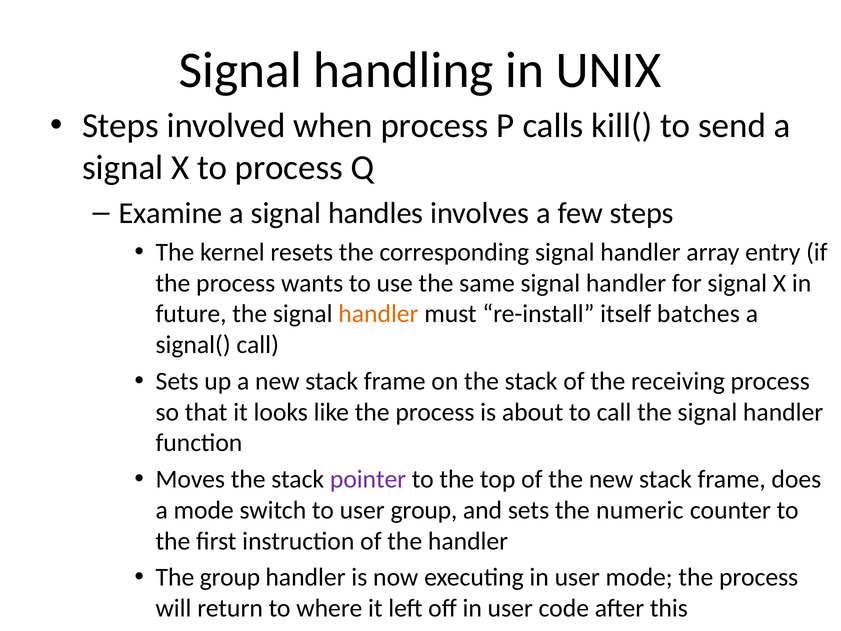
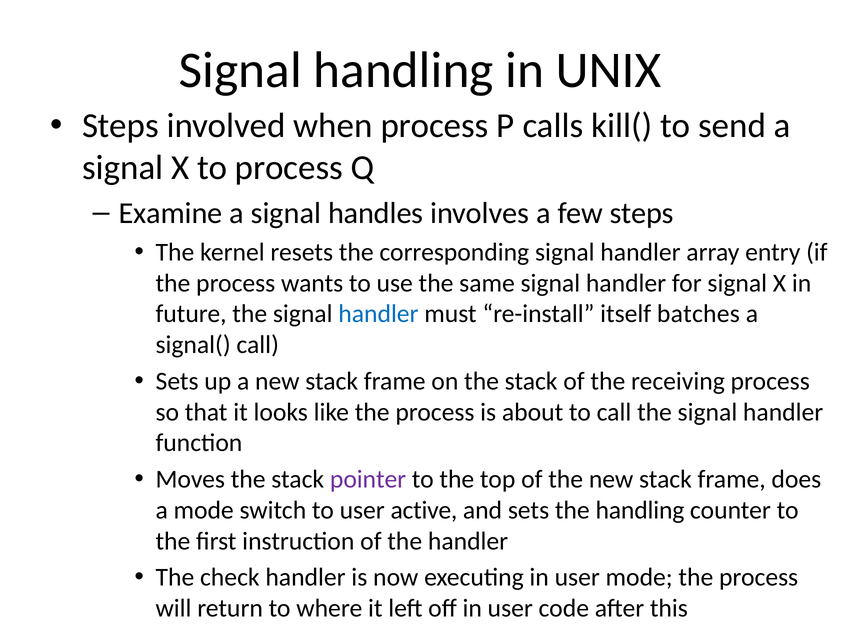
handler colour: orange -> blue (378, 314)
user group: group -> active (424, 510)
the numeric: numeric -> handling (640, 510)
The group: group -> check (230, 577)
